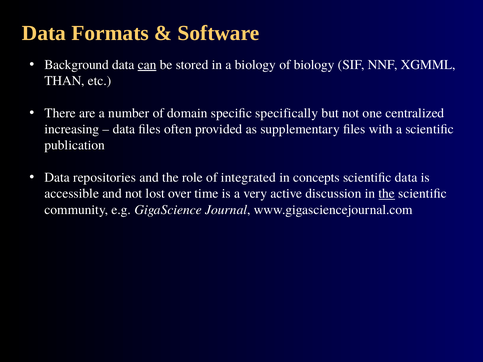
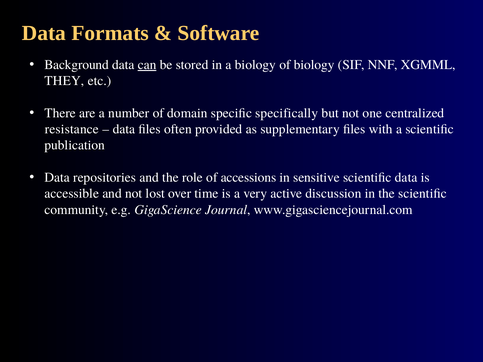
THAN: THAN -> THEY (64, 81)
increasing: increasing -> resistance (72, 129)
integrated: integrated -> accessions (249, 178)
concepts: concepts -> sensitive (317, 178)
the underline: present -> none (387, 194)
